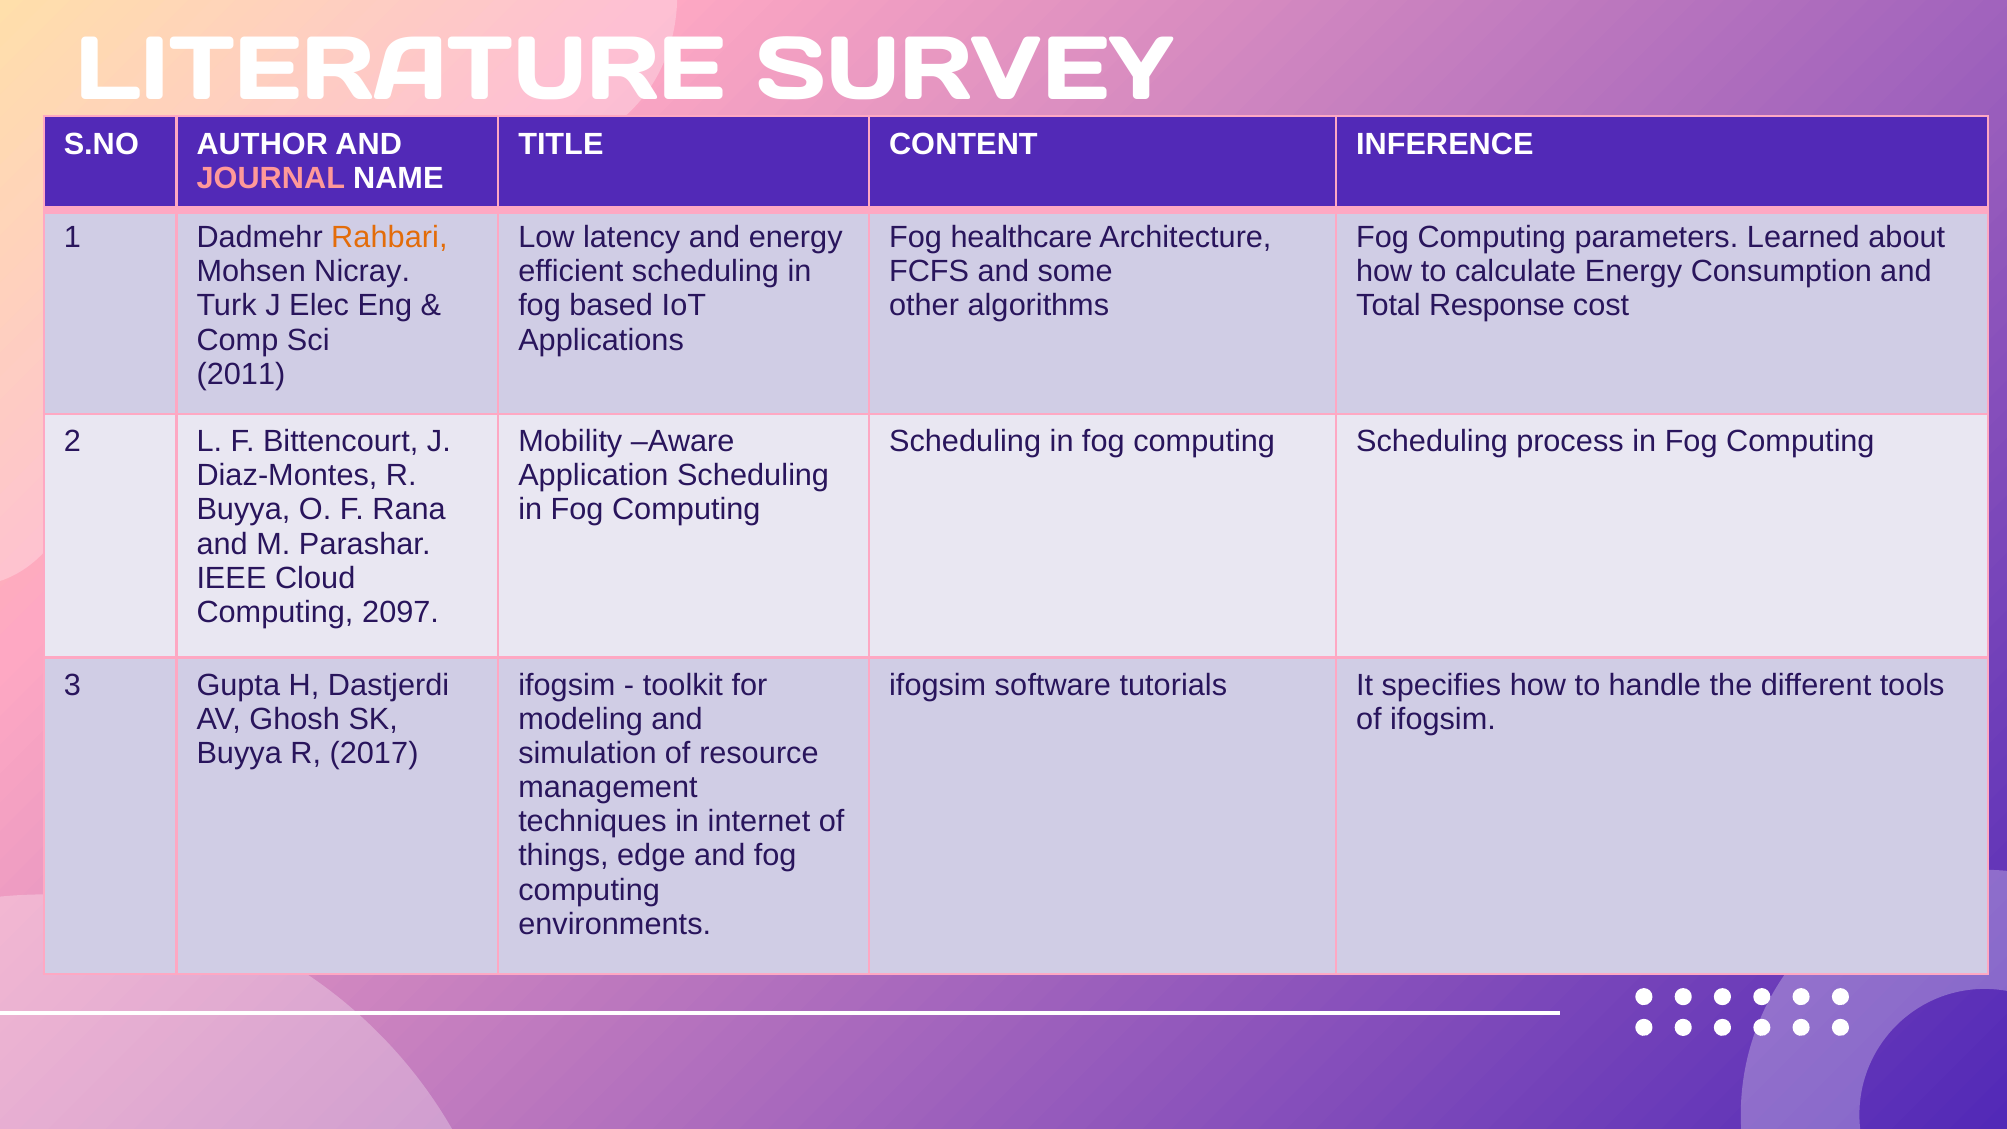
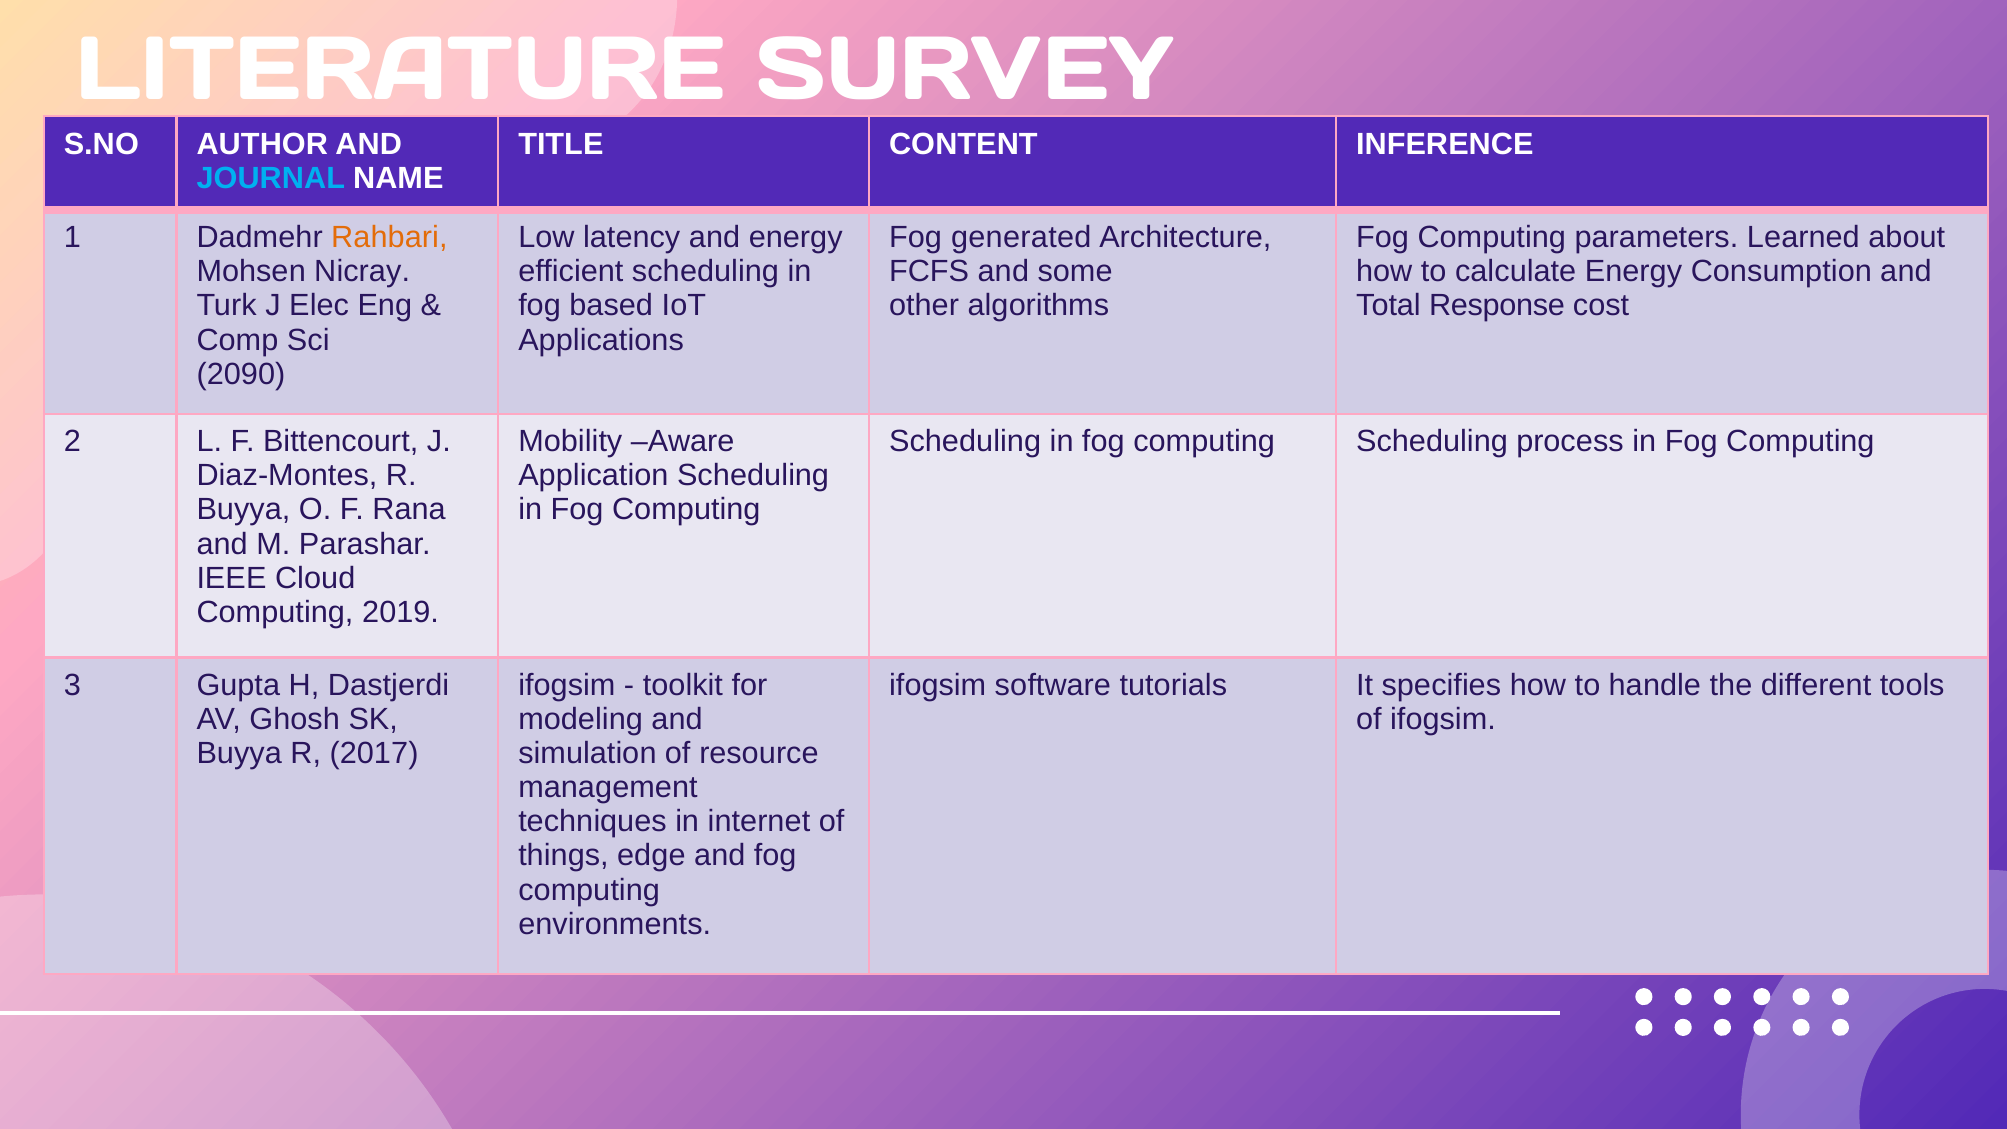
JOURNAL colour: pink -> light blue (271, 178)
healthcare: healthcare -> generated (1021, 238)
2011: 2011 -> 2090 (241, 374)
2097: 2097 -> 2019 (401, 612)
